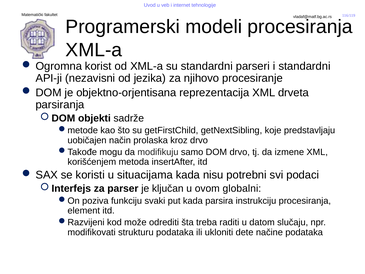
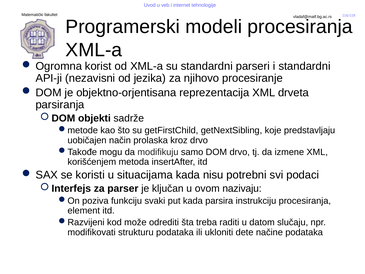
globalni: globalni -> nazivaju (242, 188)
